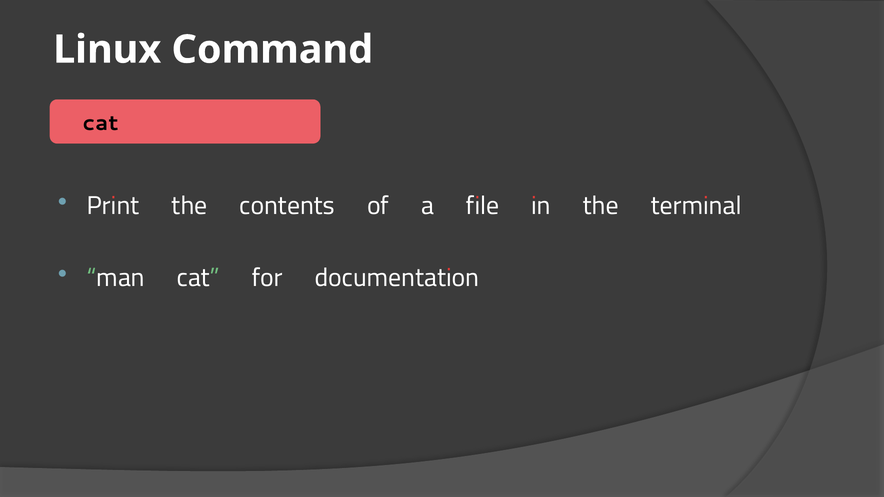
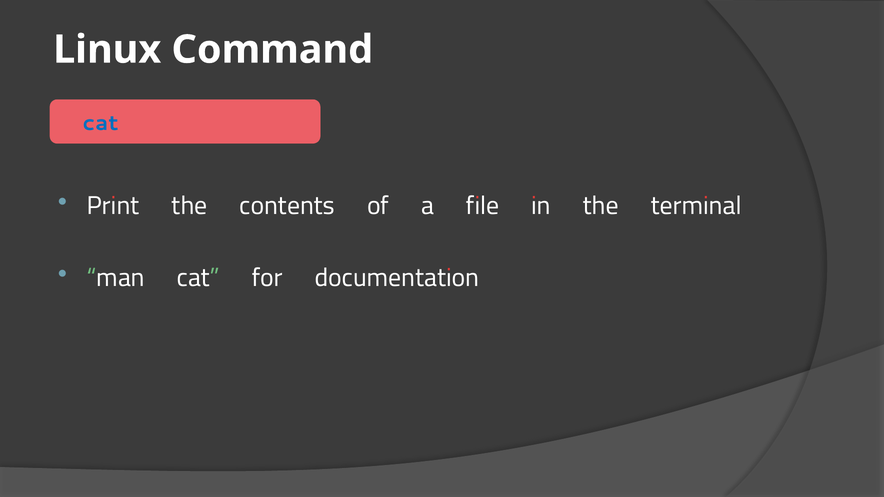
cat colour: black -> blue (100, 123)
